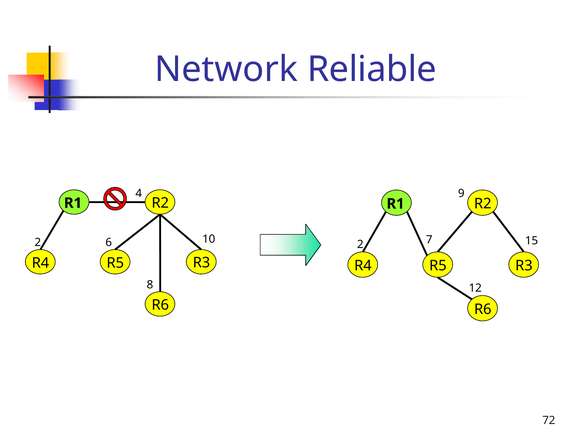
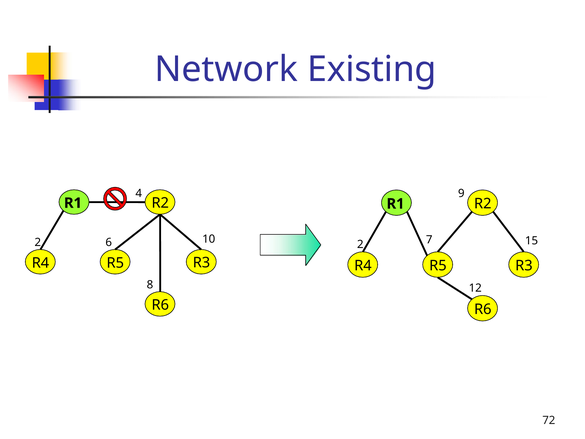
Reliable: Reliable -> Existing (372, 69)
